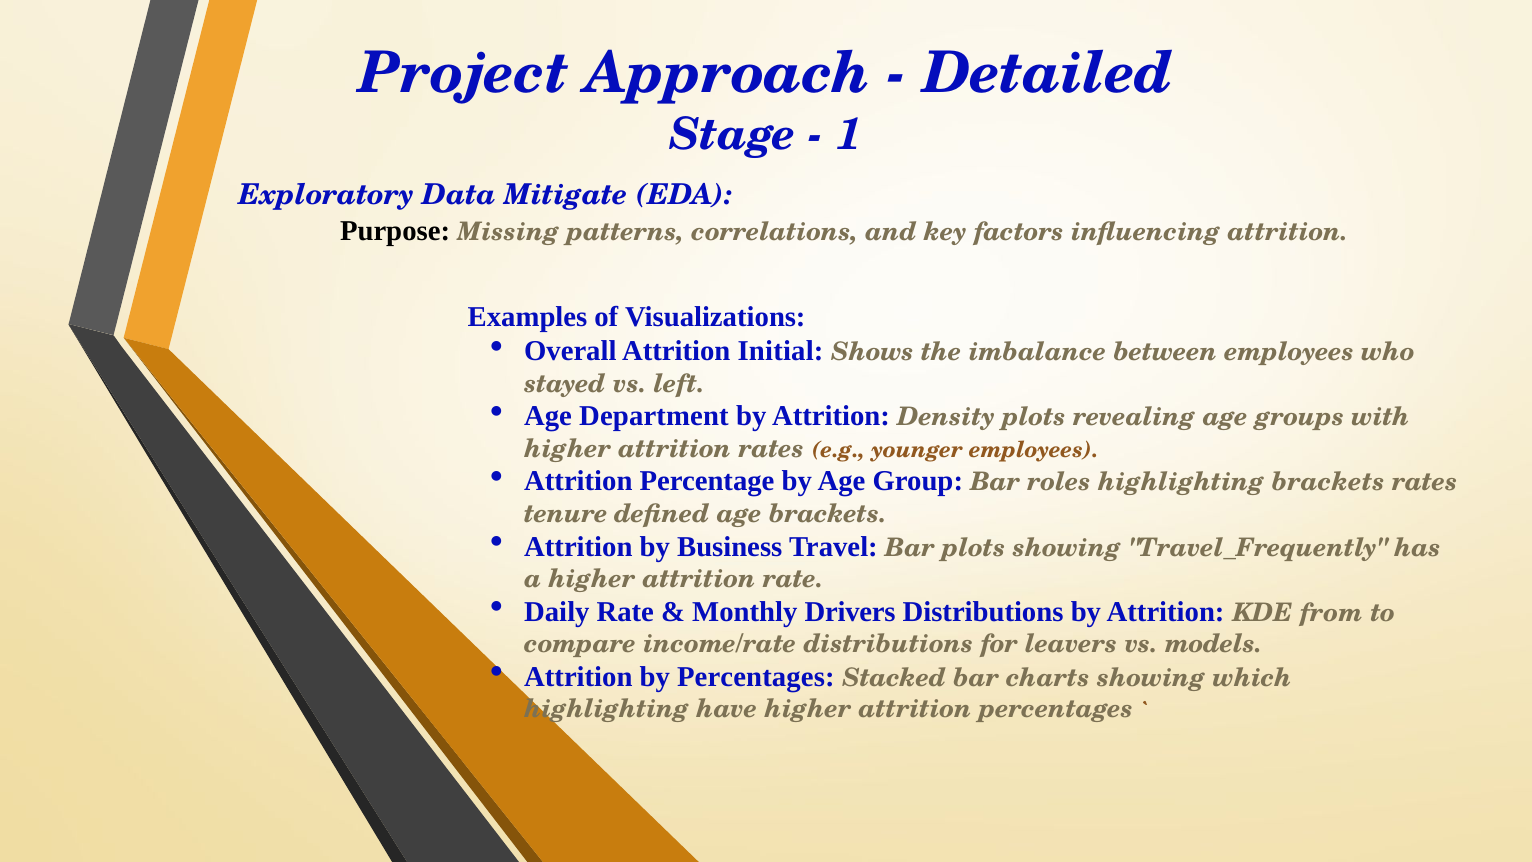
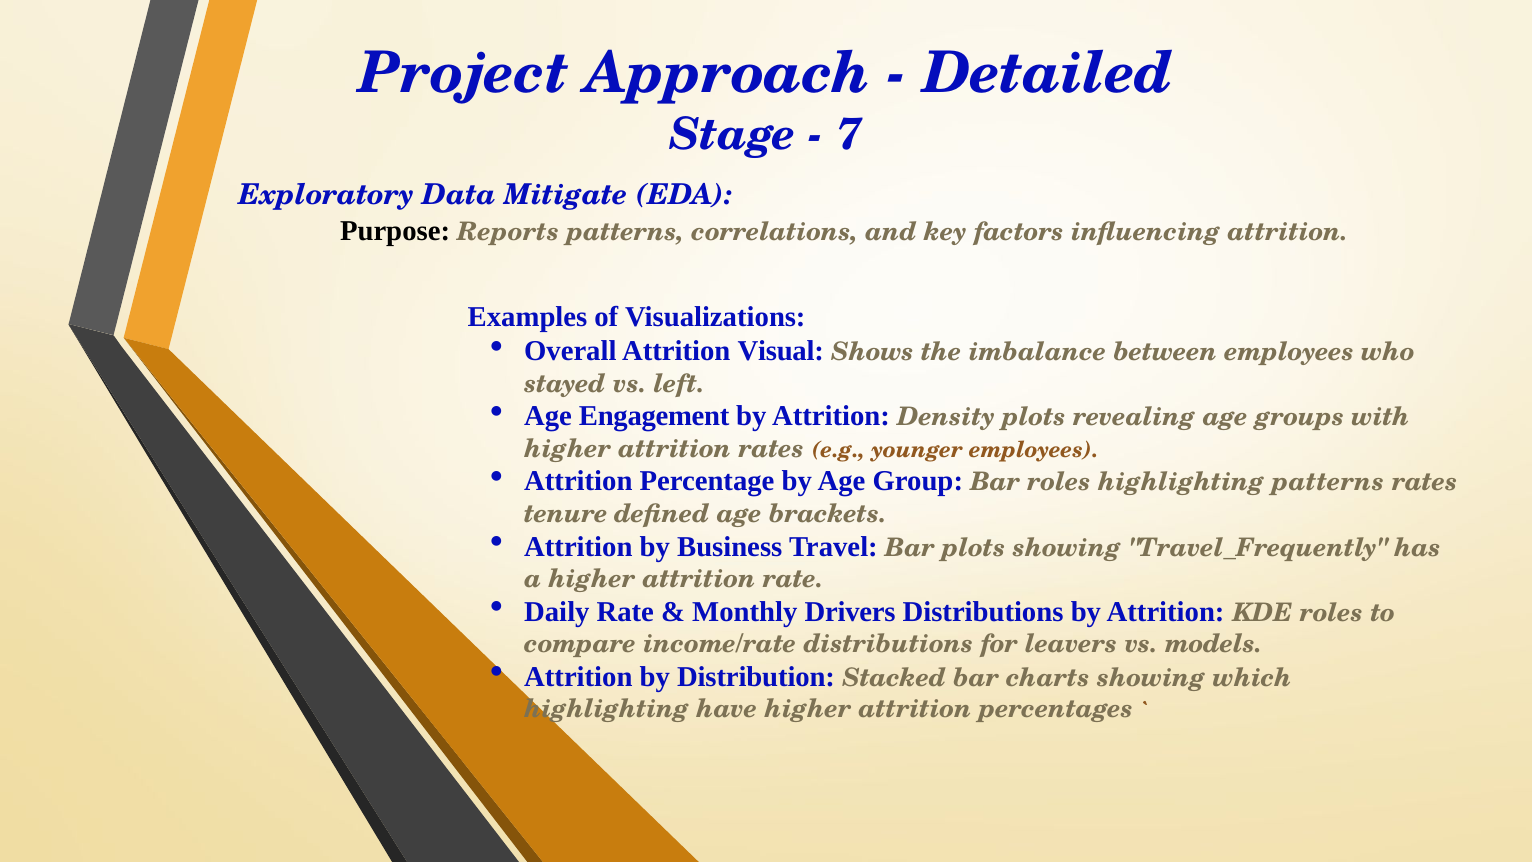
1: 1 -> 7 (849, 134)
Missing: Missing -> Reports (508, 232)
Initial: Initial -> Visual (781, 351)
Department: Department -> Engagement (654, 416)
highlighting brackets: brackets -> patterns (1328, 482)
KDE from: from -> roles (1331, 613)
by Percentages: Percentages -> Distribution (756, 677)
